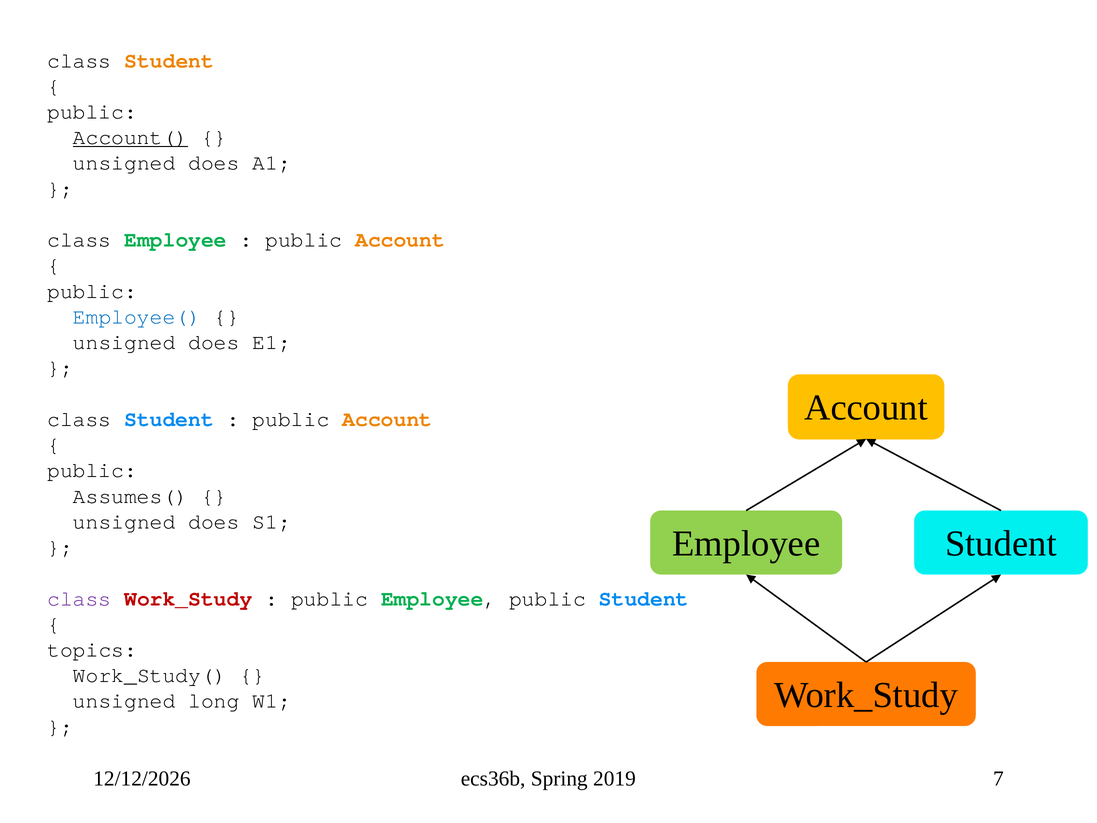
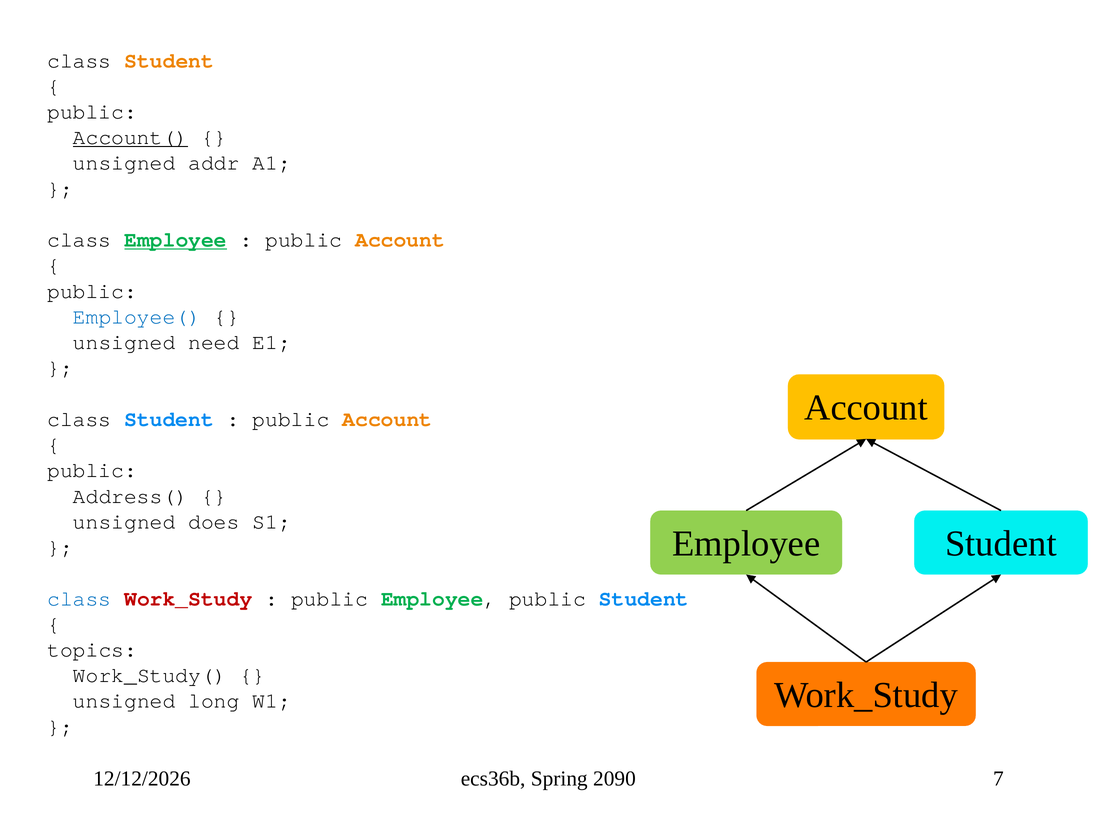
does: does -> addr (214, 163)
Employee underline: none -> present (176, 240)
does: does -> need (214, 342)
Assumes(: Assumes( -> Address( (131, 496)
class colour: purple -> blue (79, 598)
2019: 2019 -> 2090 (614, 779)
